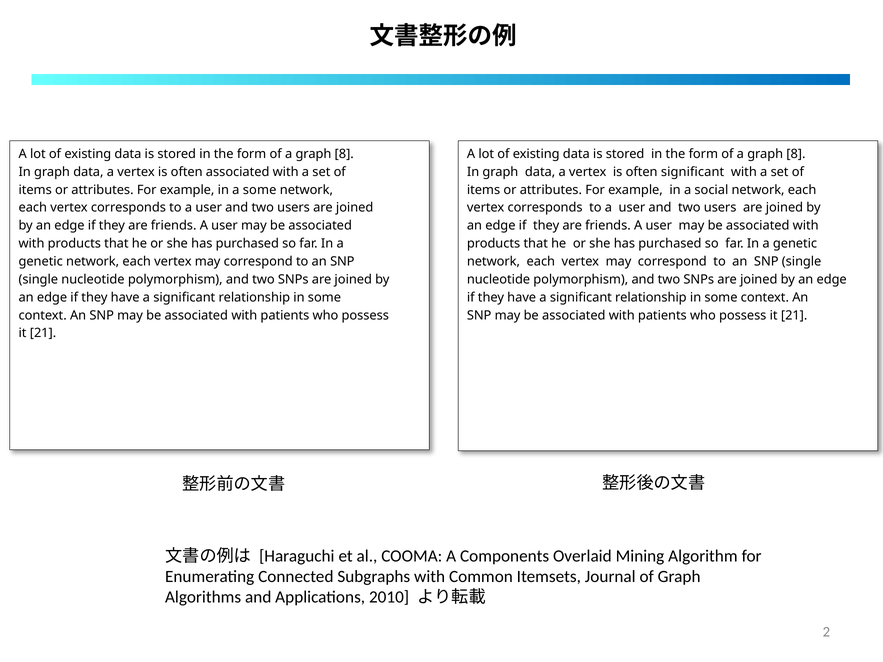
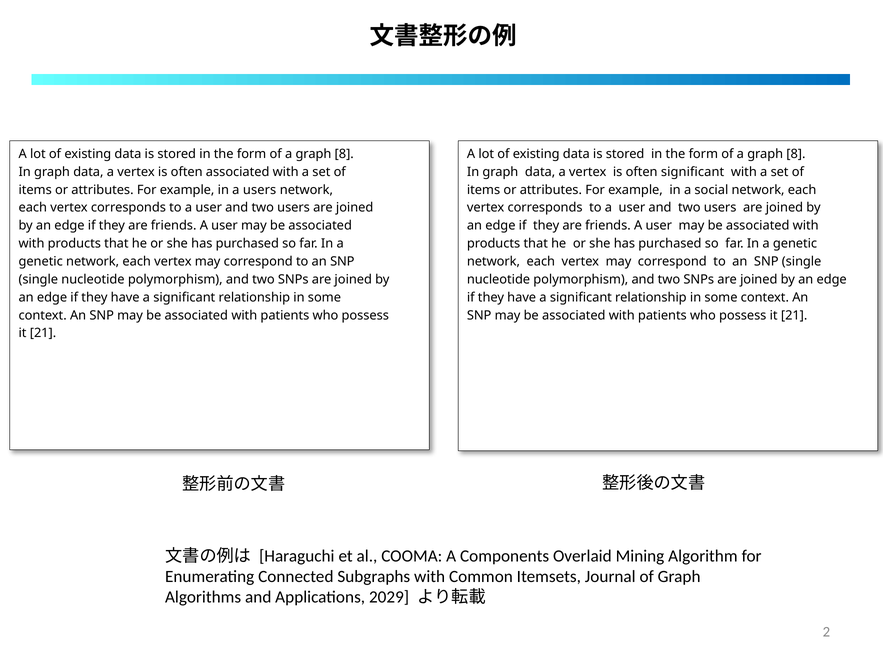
a some: some -> users (260, 190)
2010: 2010 -> 2029 (389, 598)
